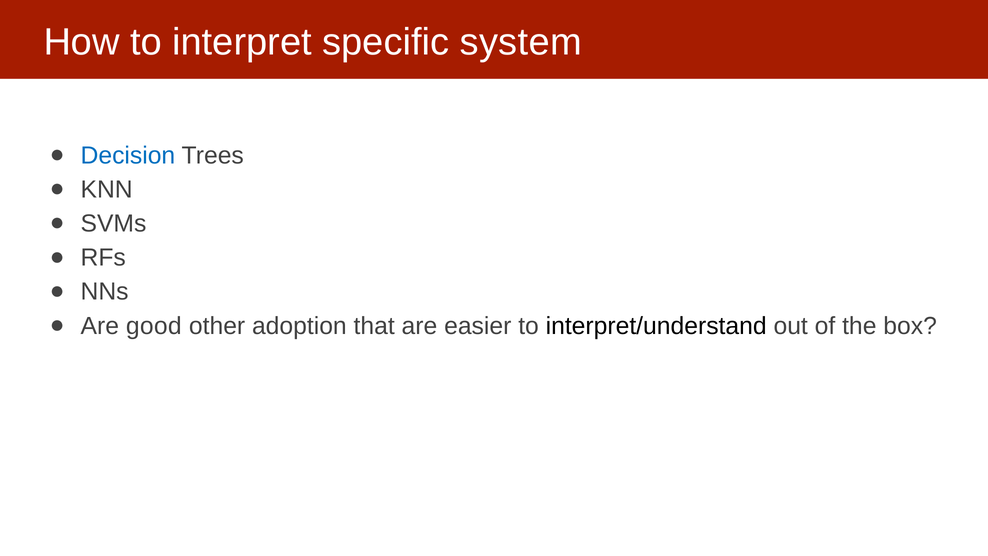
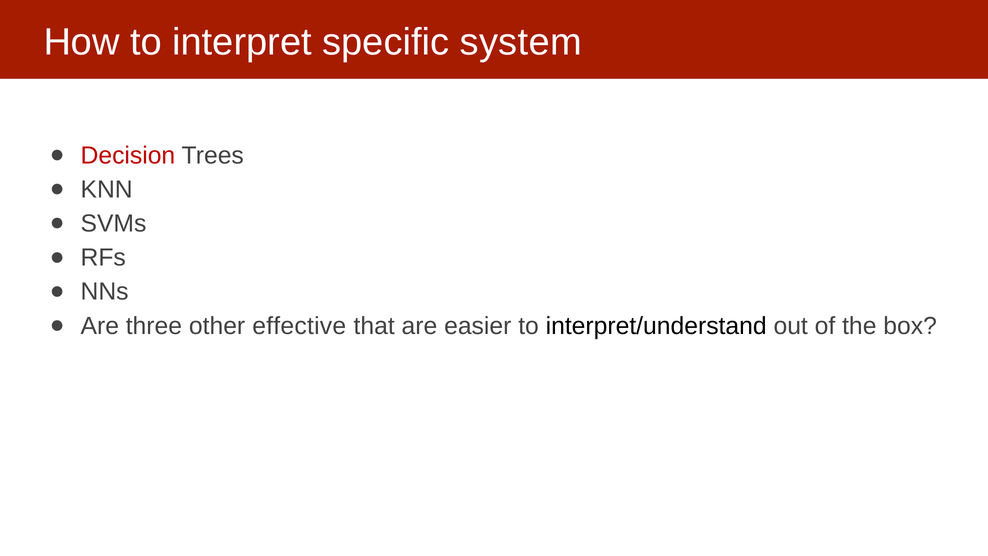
Decision colour: blue -> red (128, 155)
good: good -> three (154, 326)
adoption: adoption -> effective (299, 326)
